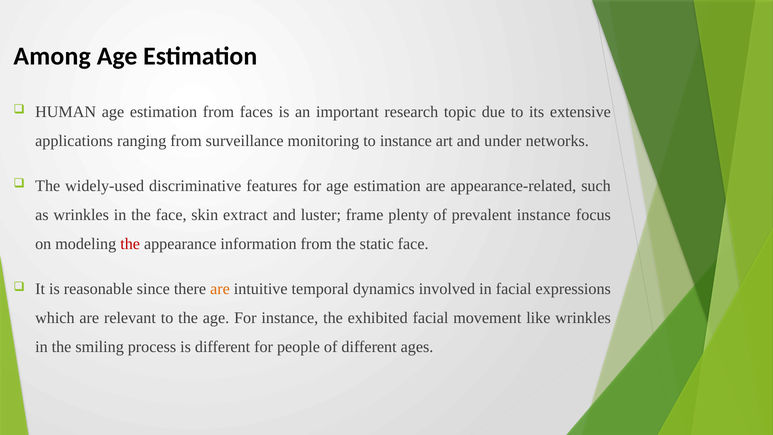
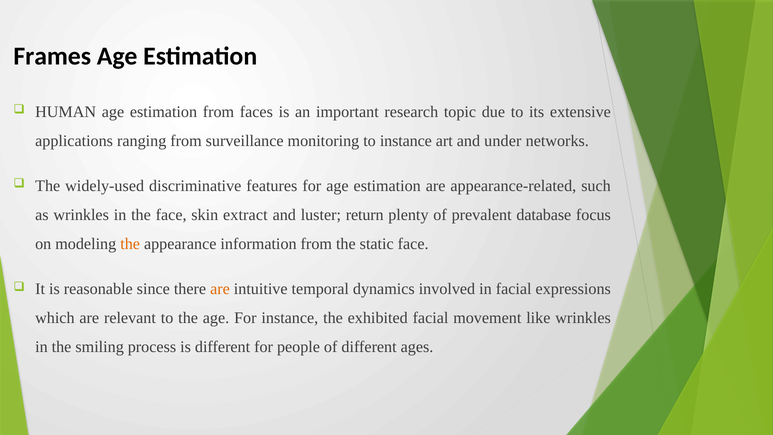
Among: Among -> Frames (52, 56)
frame: frame -> return (365, 215)
prevalent instance: instance -> database (544, 215)
the colour: red -> orange (130, 244)
